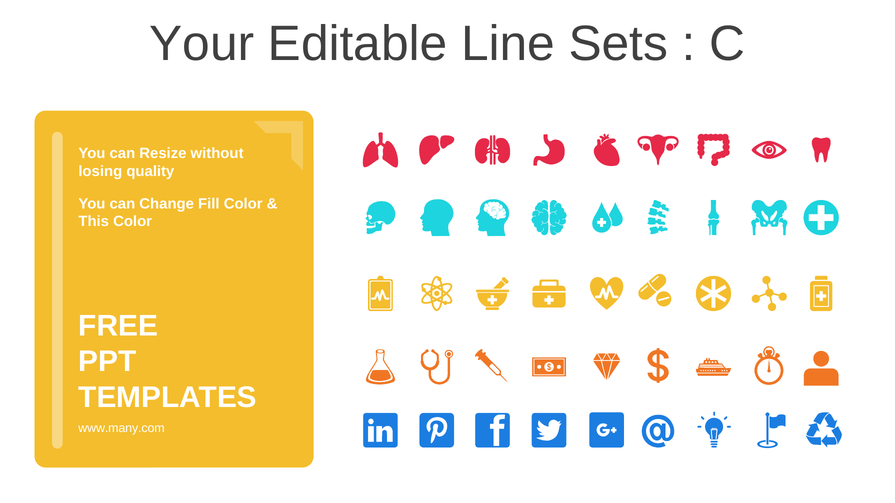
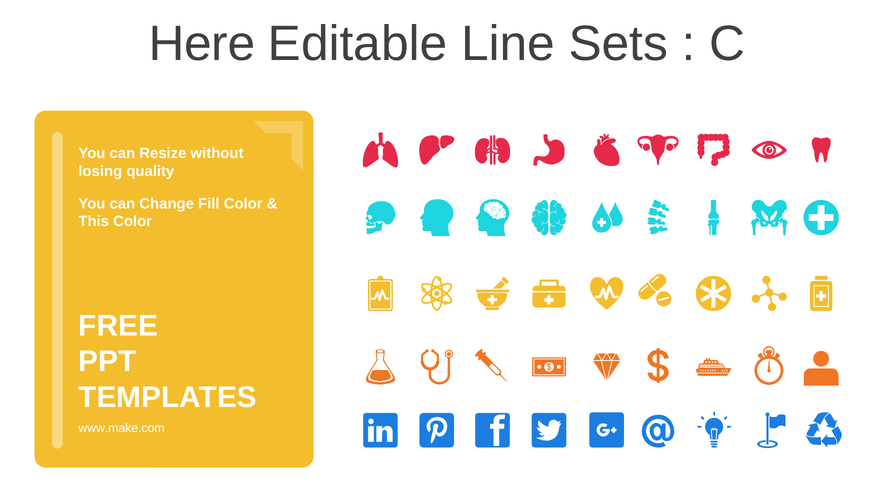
Your: Your -> Here (202, 44)
www.many.com: www.many.com -> www.make.com (122, 429)
